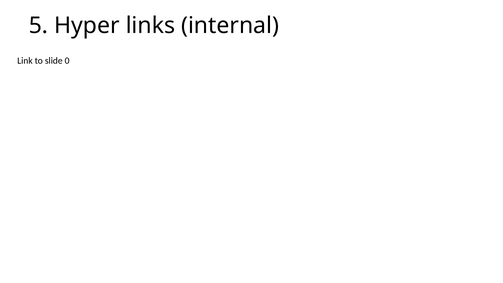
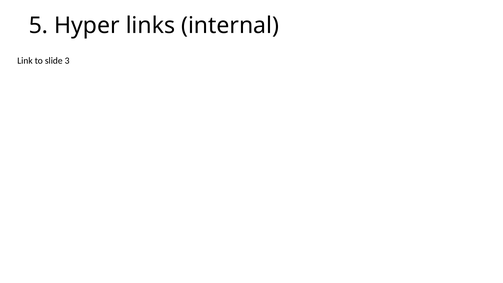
0: 0 -> 3 (67, 61)
